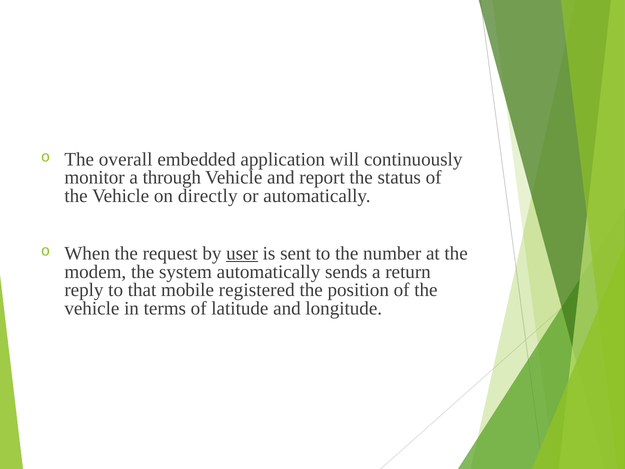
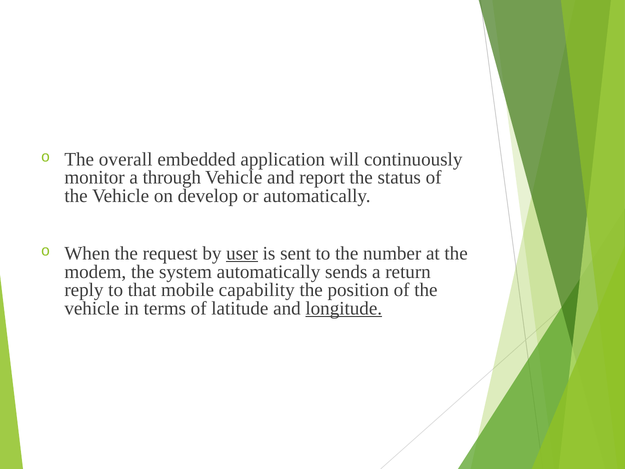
directly: directly -> develop (208, 196)
registered: registered -> capability (257, 290)
longitude underline: none -> present (344, 308)
